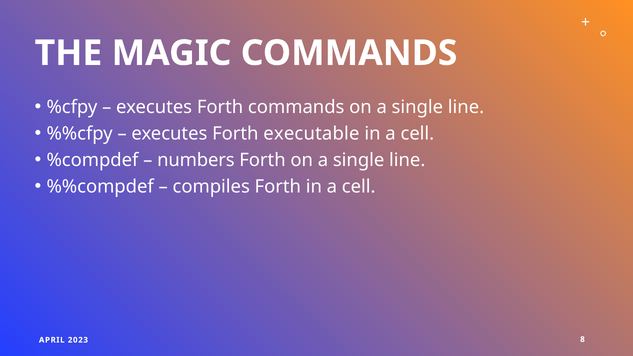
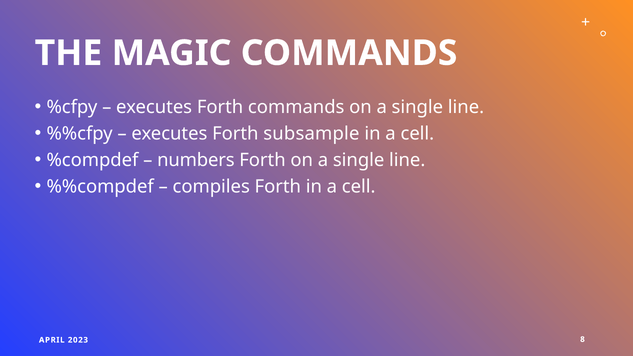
executable: executable -> subsample (311, 134)
